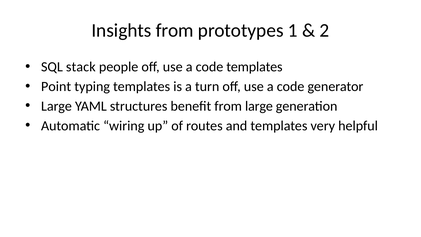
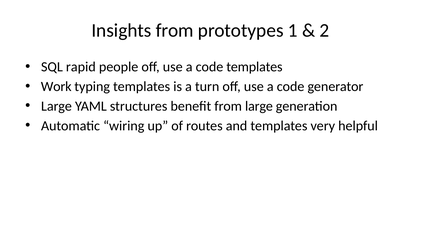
stack: stack -> rapid (81, 67)
Point: Point -> Work (56, 86)
